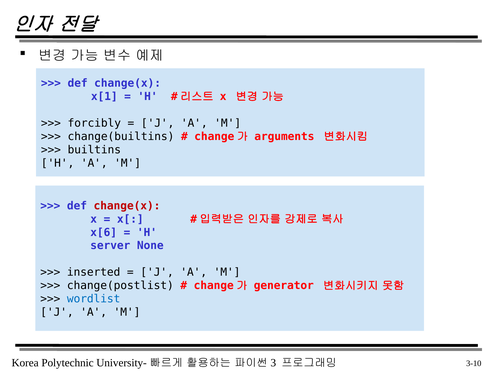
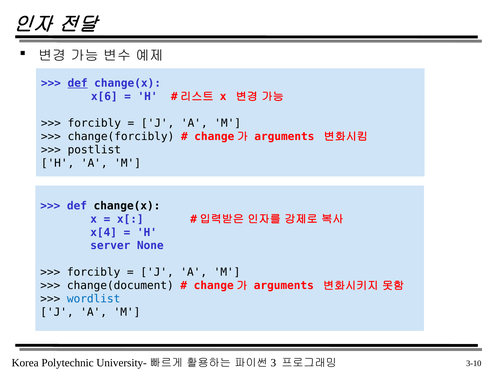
def underline: none -> present (78, 83)
x[1: x[1 -> x[6 (104, 97)
change(builtins: change(builtins -> change(forcibly (121, 136)
builtins: builtins -> postlist (94, 150)
change(x colour: red -> black (127, 206)
x[6: x[6 -> x[4 (104, 232)
inserted: inserted -> forcibly (94, 272)
change(postlist: change(postlist -> change(document (120, 286)
generator: generator -> arguments (284, 286)
